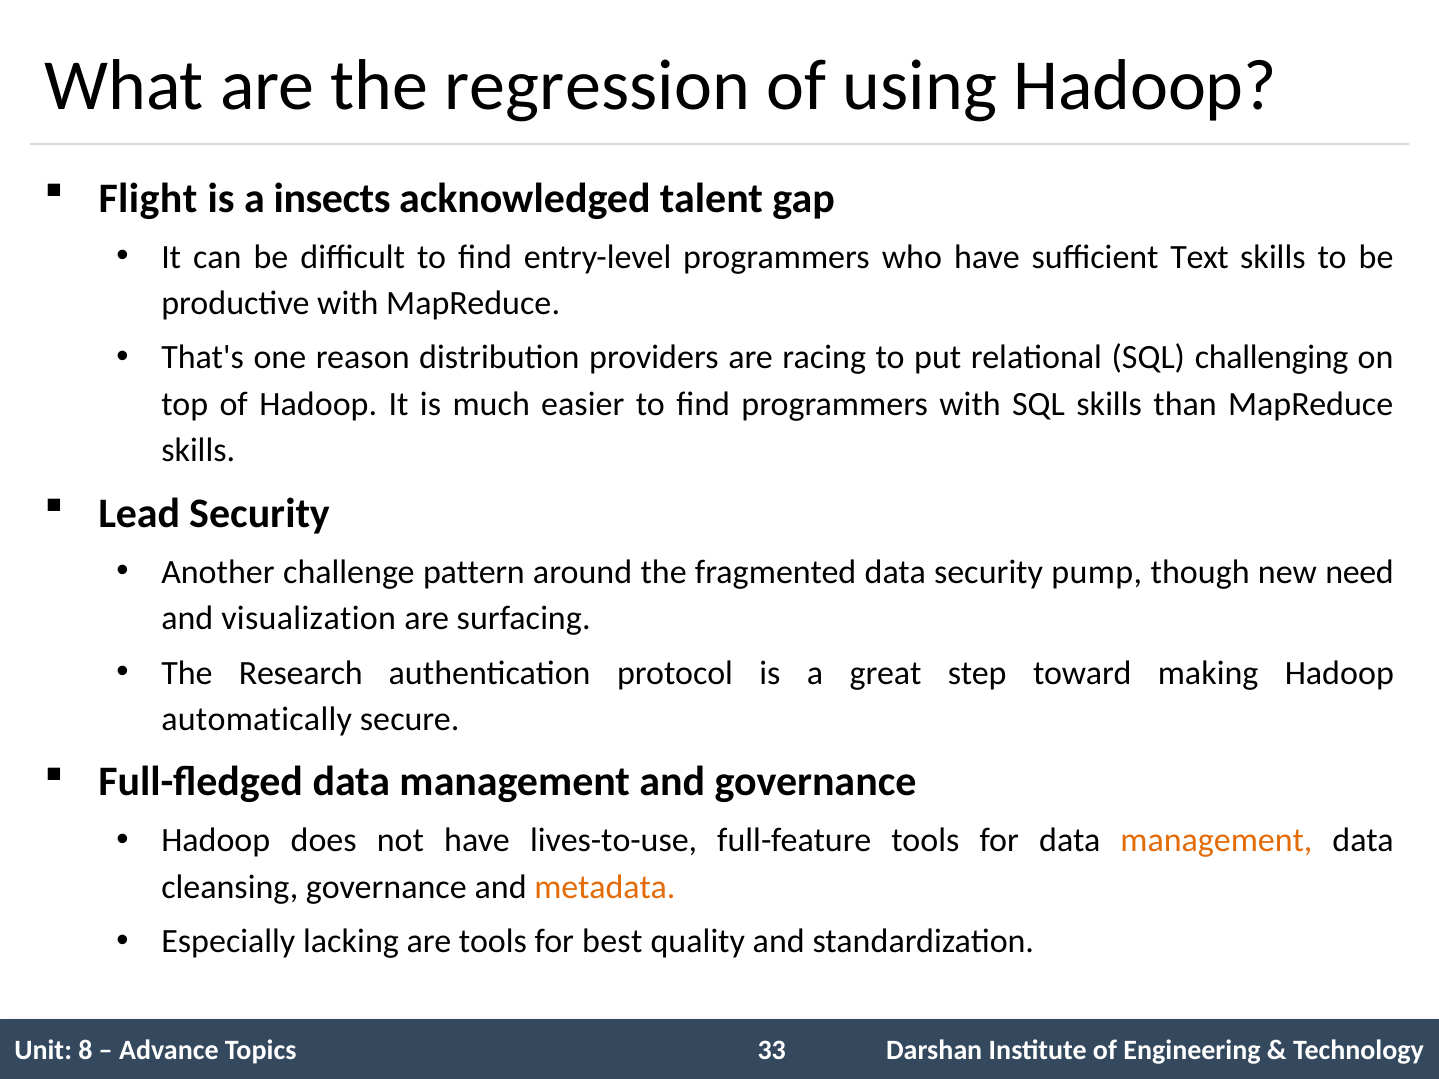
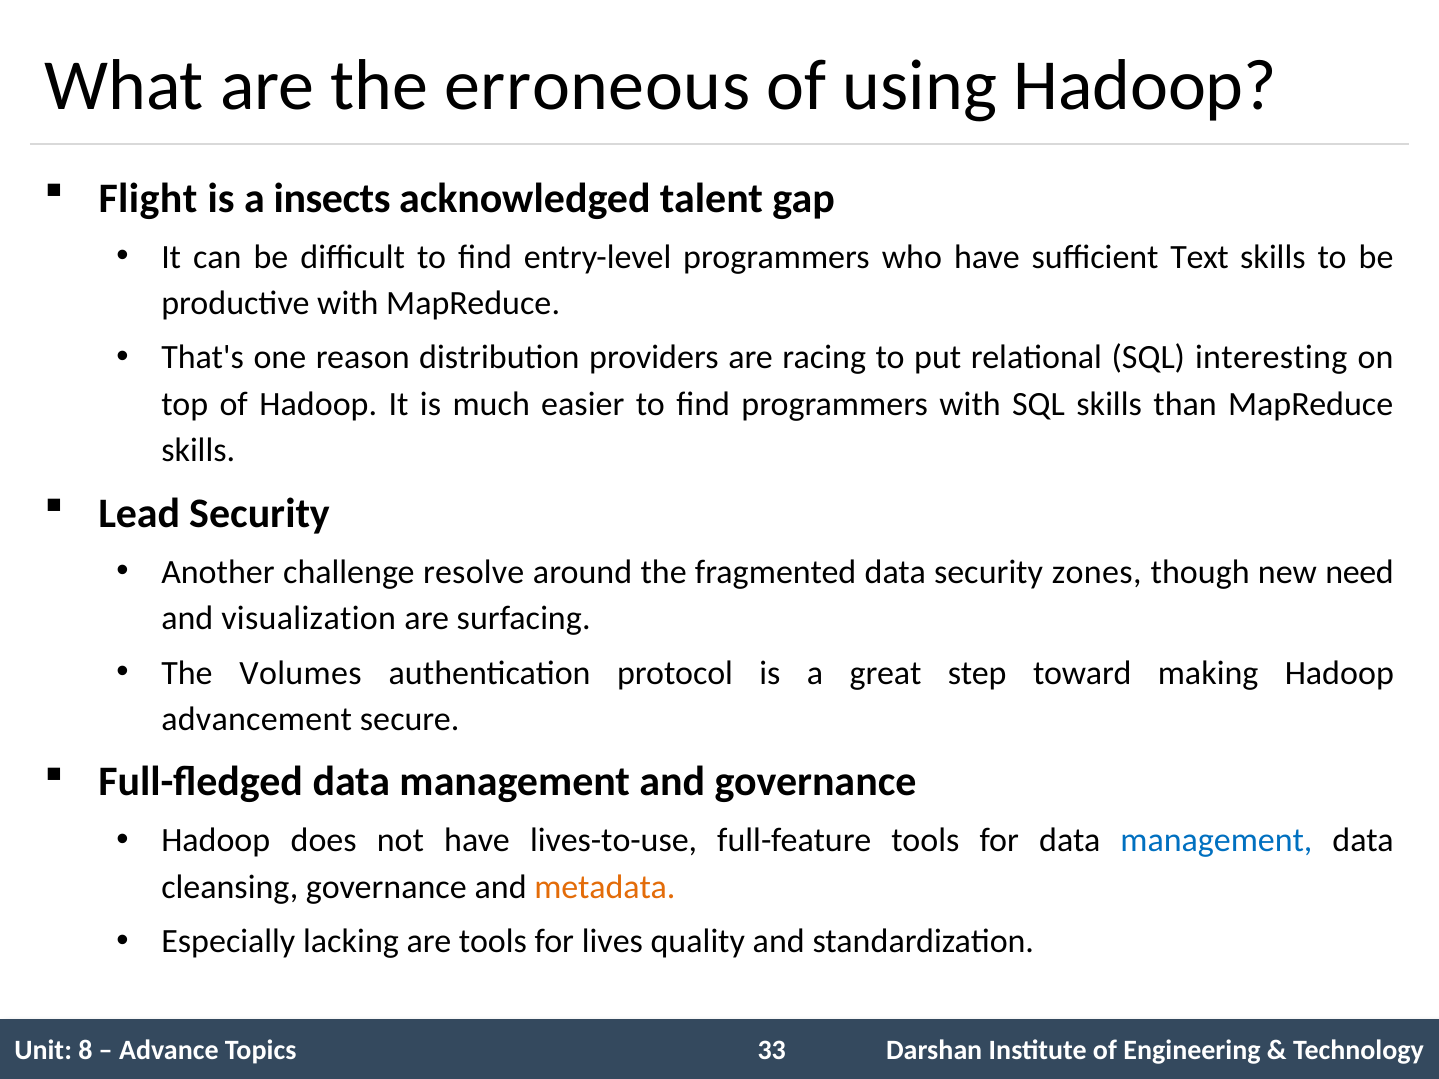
regression: regression -> erroneous (597, 85)
challenging: challenging -> interesting (1271, 358)
pattern: pattern -> resolve (474, 572)
pump: pump -> zones (1097, 572)
Research: Research -> Volumes (301, 673)
automatically: automatically -> advancement (257, 720)
management colour: orange -> blue (1216, 841)
best: best -> lives (612, 942)
